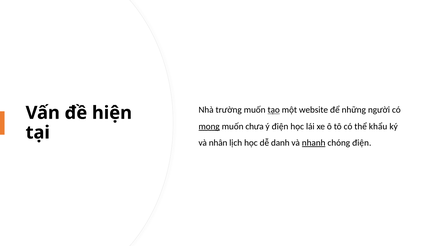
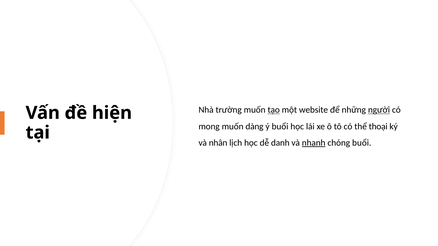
người underline: none -> present (379, 110)
mong underline: present -> none (209, 127)
chưa: chưa -> dàng (255, 127)
ý điện: điện -> buổi (280, 127)
khẩu: khẩu -> thoại (378, 127)
chóng điện: điện -> buổi (362, 143)
